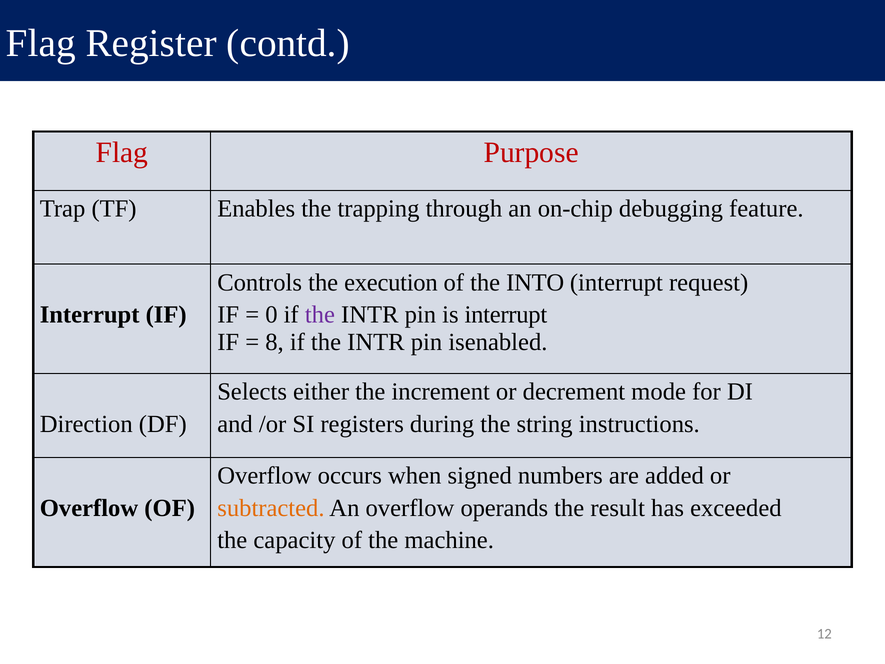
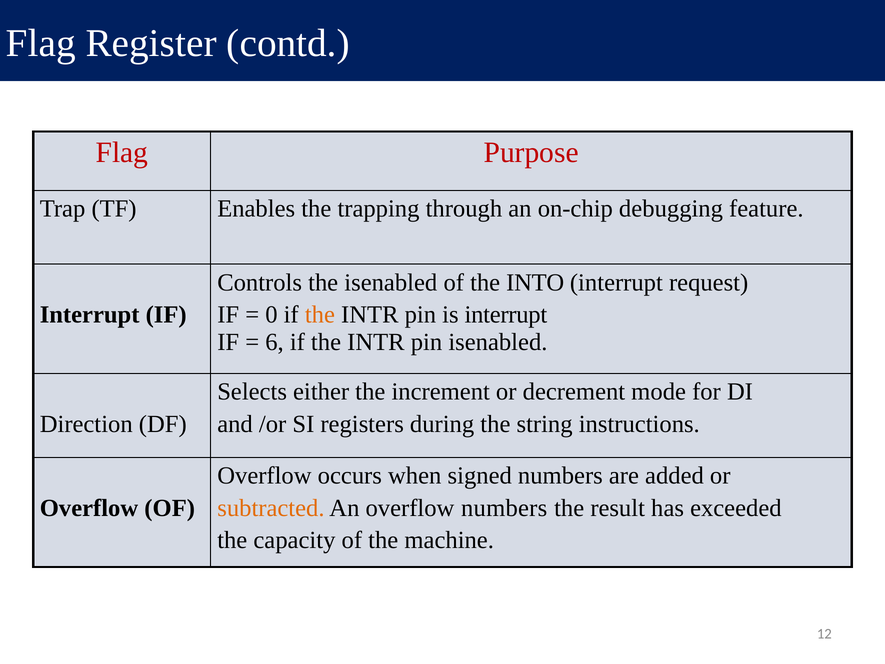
the execution: execution -> isenabled (391, 282)
the colour: purple -> orange (320, 315)
8: 8 -> 6 (275, 342)
overflow operands: operands -> numbers (504, 508)
